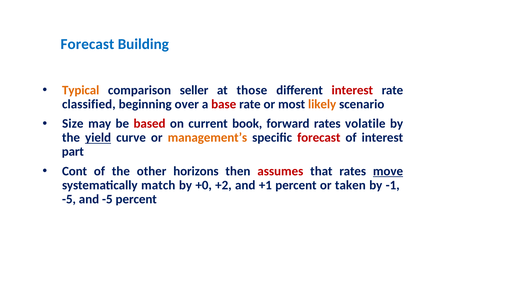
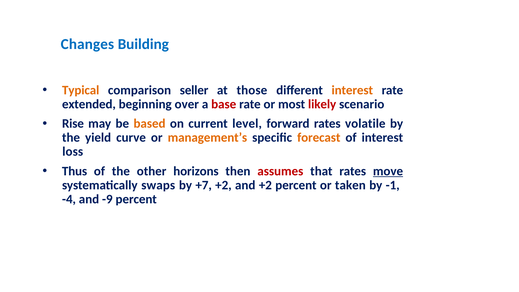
Forecast: Forecast -> Changes (87, 44)
interest colour: red -> orange (352, 90)
classified: classified -> extended (89, 104)
likely colour: orange -> red (322, 104)
Size: Size -> Rise (73, 124)
based colour: red -> orange (149, 124)
book: book -> level (247, 124)
yield underline: present -> none (98, 138)
forecast colour: red -> orange (319, 138)
part: part -> loss (73, 152)
Cont: Cont -> Thus (75, 171)
match: match -> swaps (158, 185)
+0: +0 -> +7 (204, 185)
and +1: +1 -> +2 (265, 185)
-5: -5 -> -4 (69, 199)
and -5: -5 -> -9 (107, 199)
